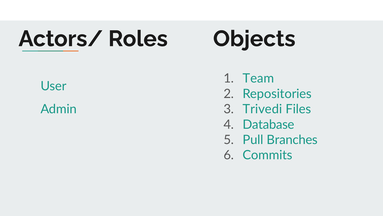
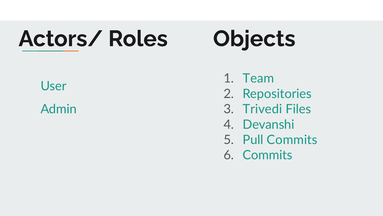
Database: Database -> Devanshi (269, 124)
Pull Branches: Branches -> Commits (292, 140)
